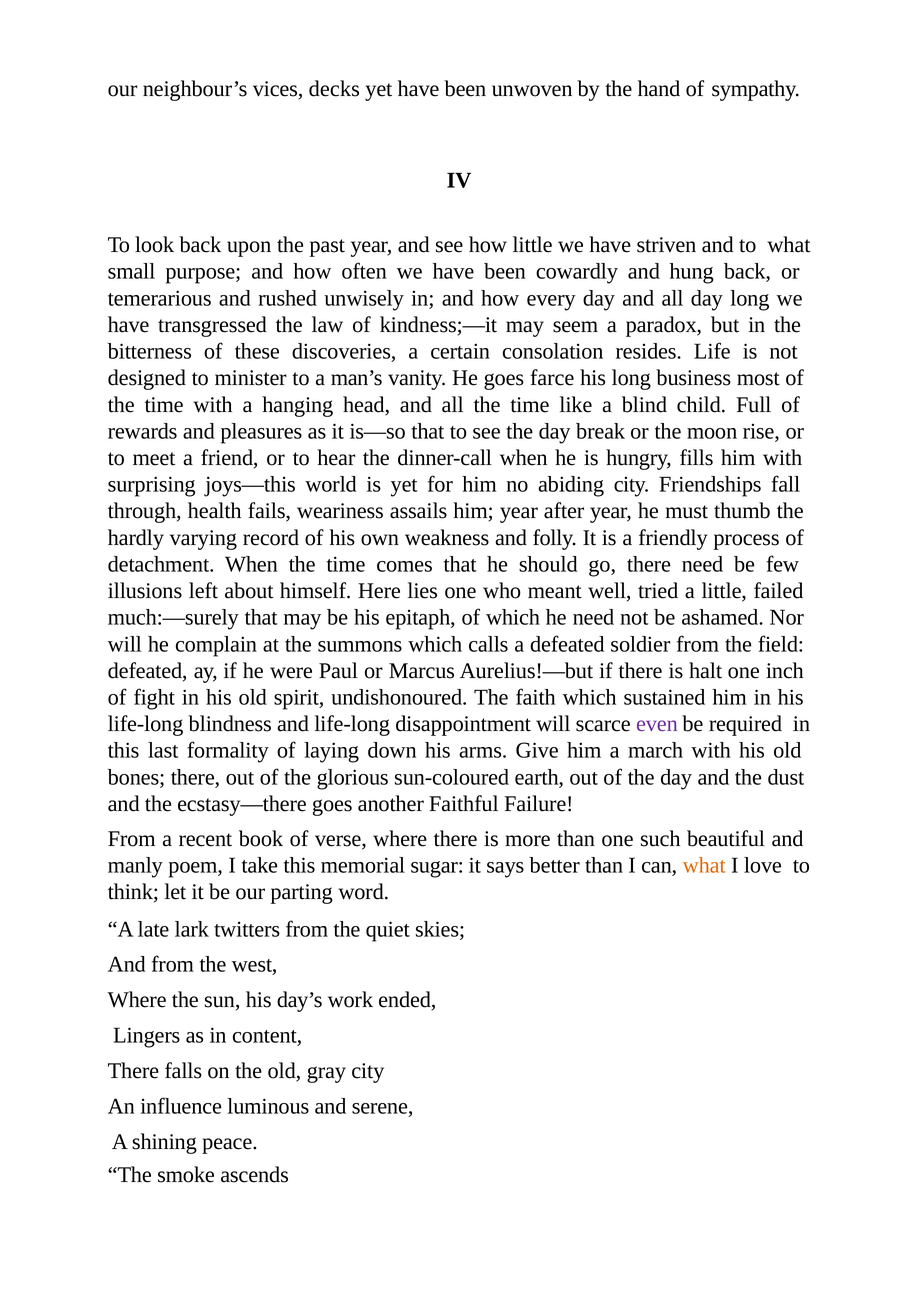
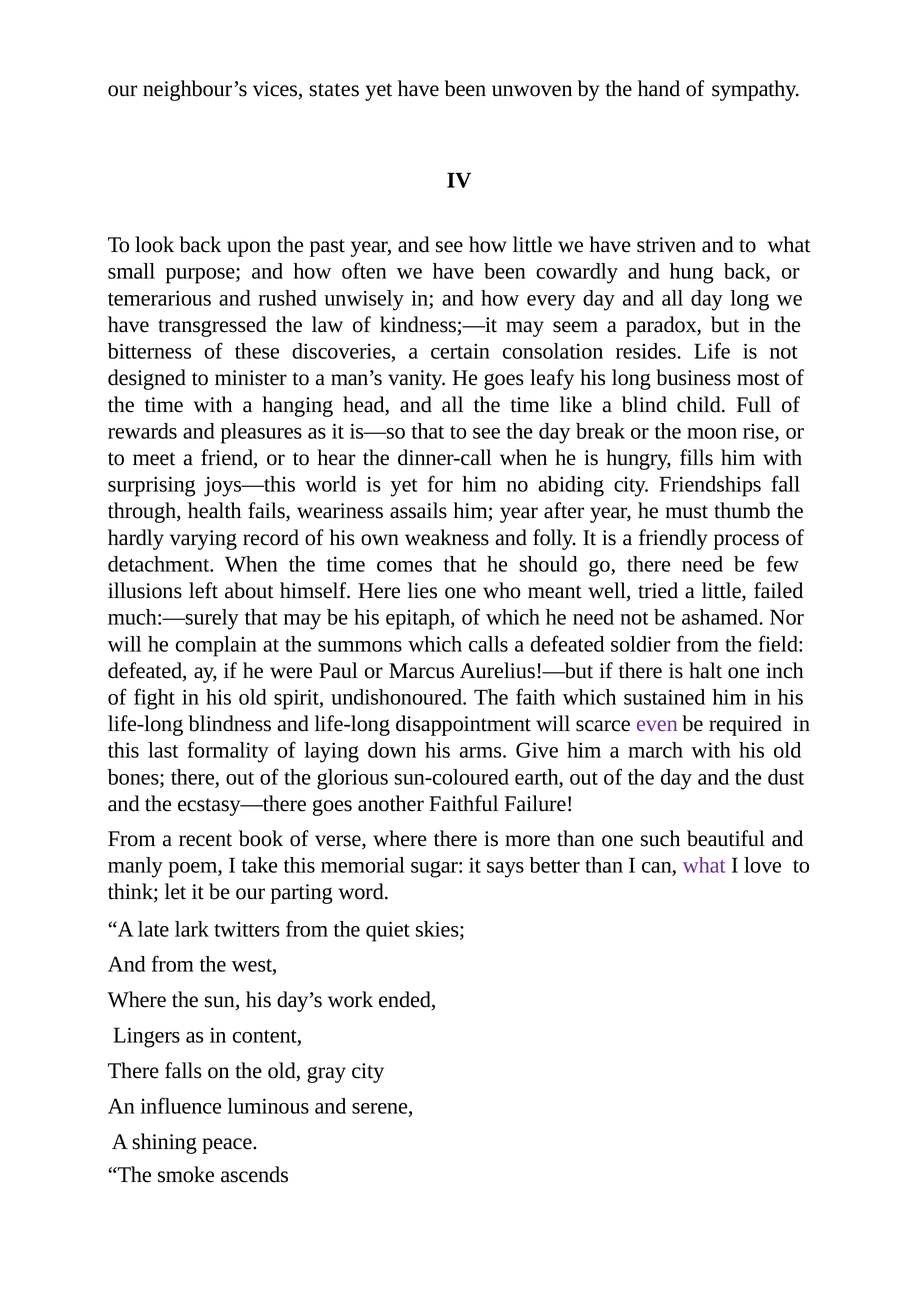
decks: decks -> states (334, 89)
farce: farce -> leafy (552, 378)
what colour: orange -> purple (704, 866)
